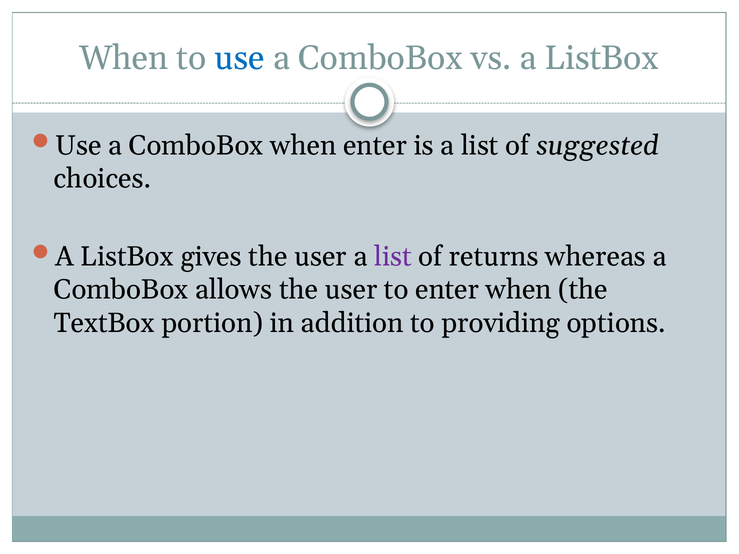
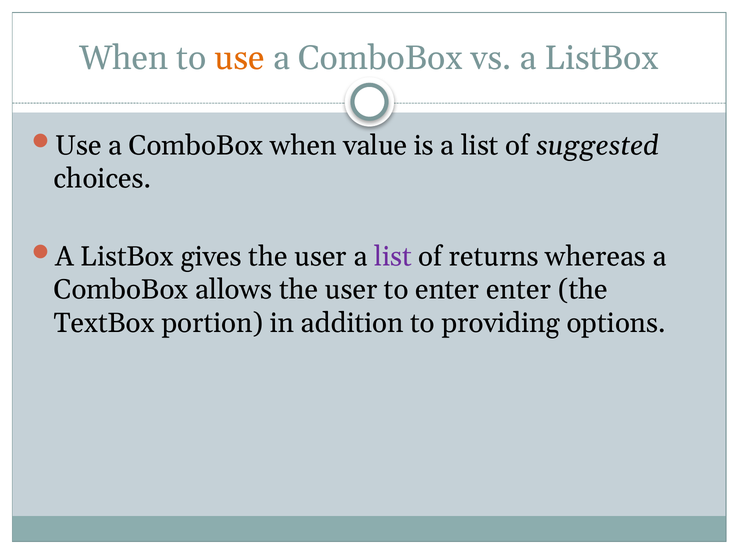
use colour: blue -> orange (240, 58)
when enter: enter -> value (375, 146)
enter when: when -> enter (519, 290)
